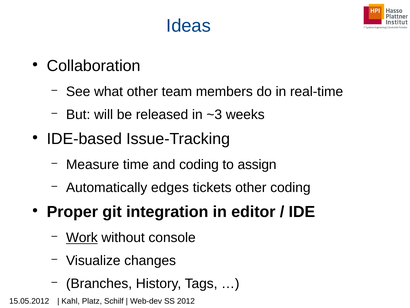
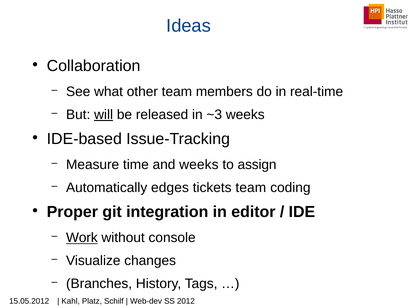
will underline: none -> present (104, 114)
and coding: coding -> weeks (199, 164)
tickets other: other -> team (251, 187)
